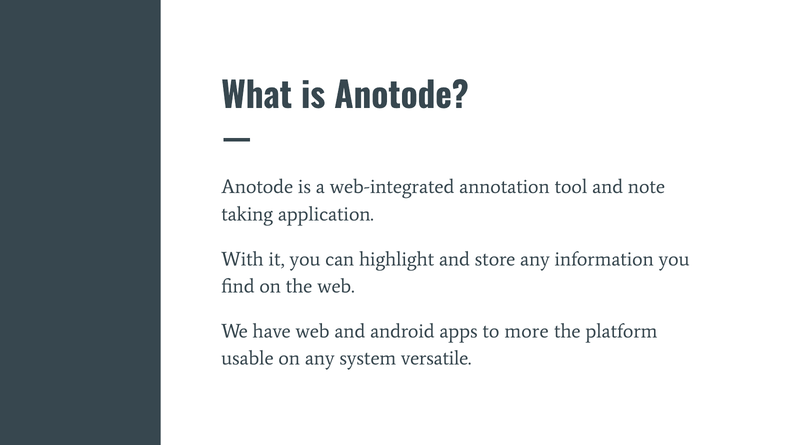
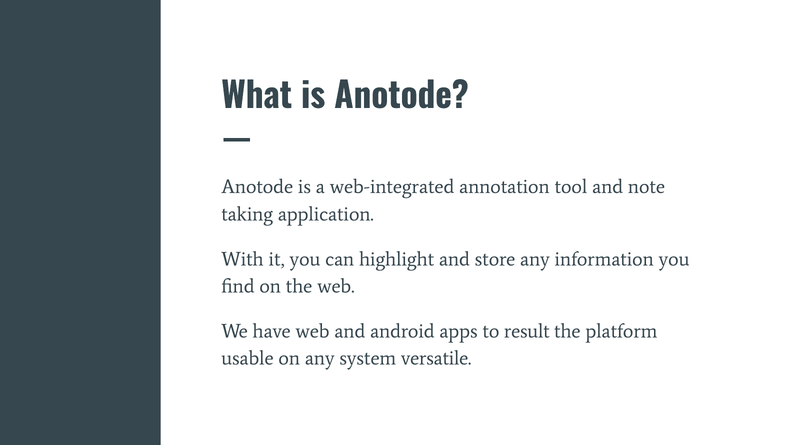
more: more -> result (527, 331)
